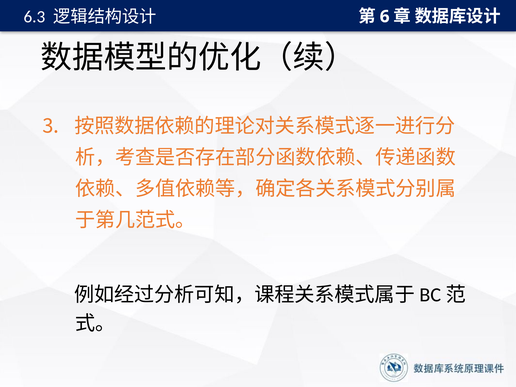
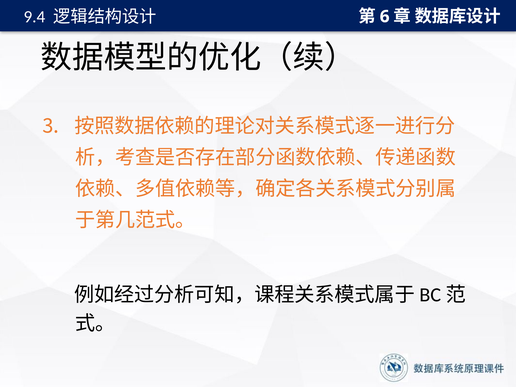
6.3: 6.3 -> 9.4 (34, 17)
